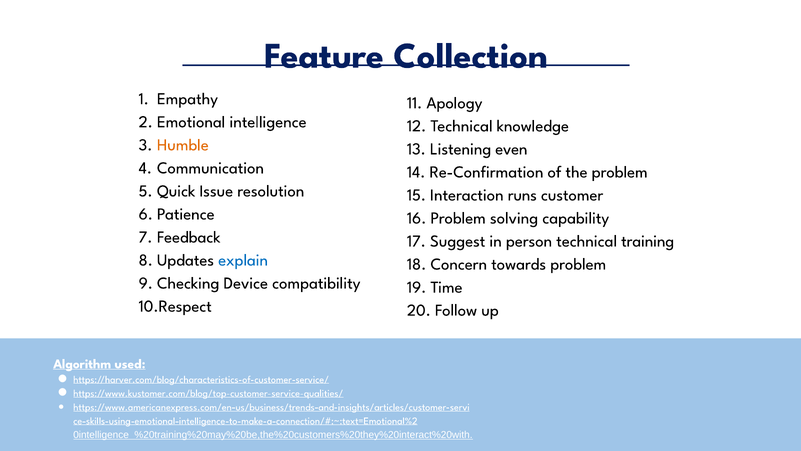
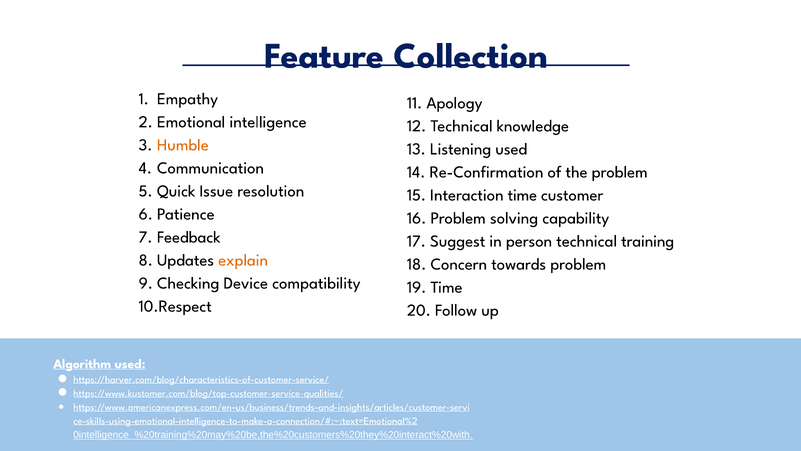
Listening even: even -> used (511, 149)
Interaction runs: runs -> time (522, 195)
explain colour: blue -> orange (243, 260)
